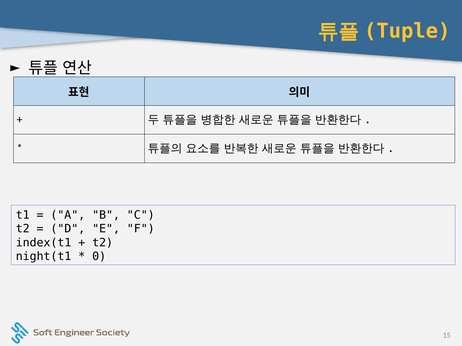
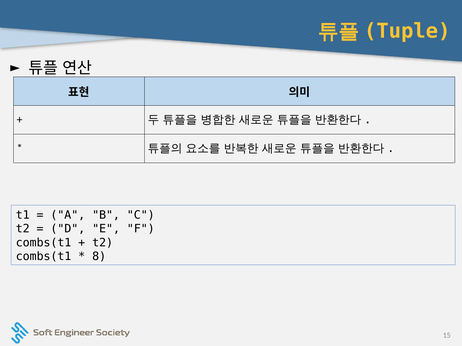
index(t1: index(t1 -> combs(t1 (44, 243)
night(t1: night(t1 -> combs(t1 (44, 257)
0: 0 -> 8 (99, 257)
